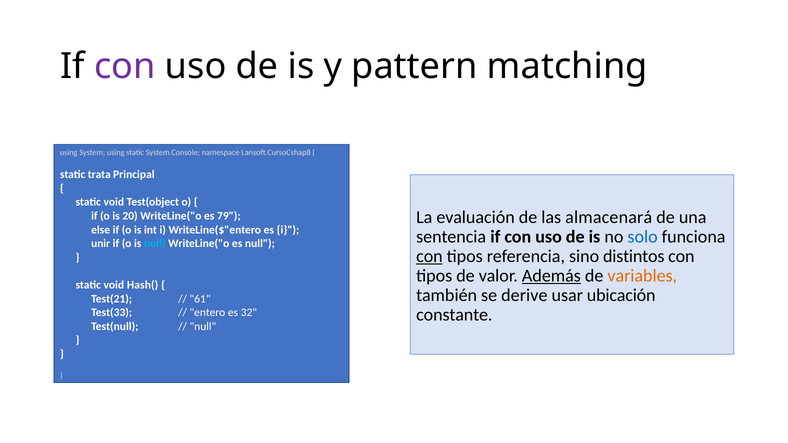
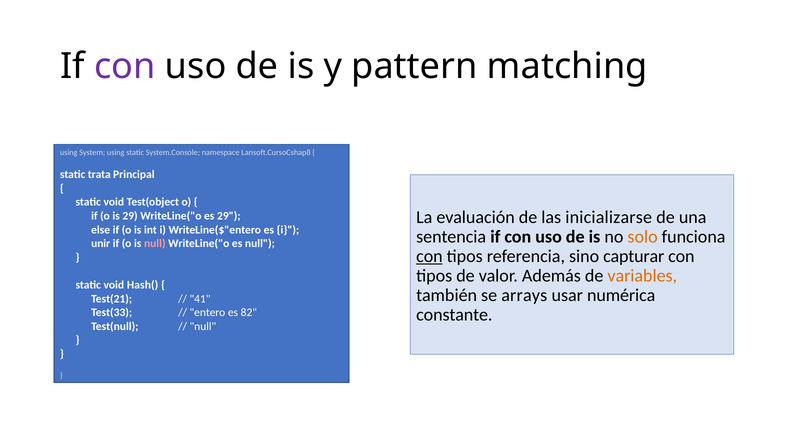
almacenará: almacenará -> inicializarse (609, 217)
is 20: 20 -> 29 (130, 216)
es 79: 79 -> 29 (229, 216)
solo colour: blue -> orange (643, 237)
null colour: light blue -> pink (155, 244)
distintos: distintos -> capturar (634, 256)
Además underline: present -> none (551, 276)
derive: derive -> arrays (524, 295)
ubicación: ubicación -> numérica (621, 295)
61: 61 -> 41 (200, 299)
32: 32 -> 82 (249, 313)
